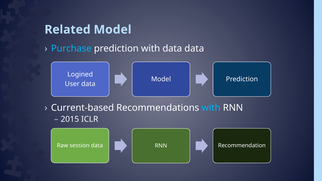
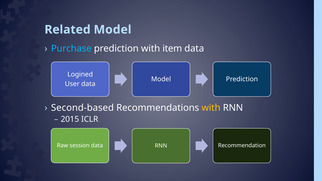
with data: data -> item (172, 49)
Current-based: Current-based -> Second-based (82, 108)
with colour: light blue -> yellow (211, 108)
